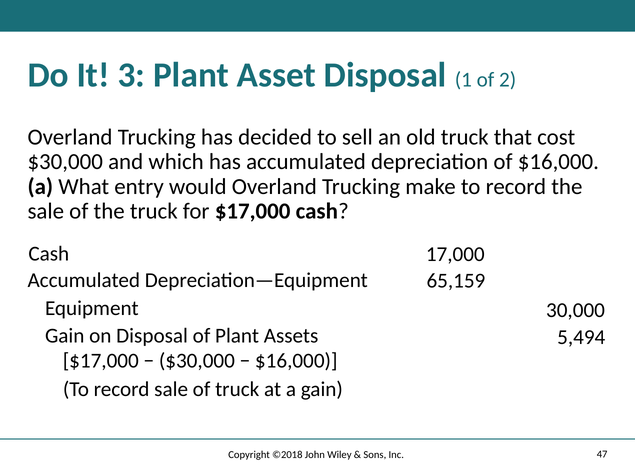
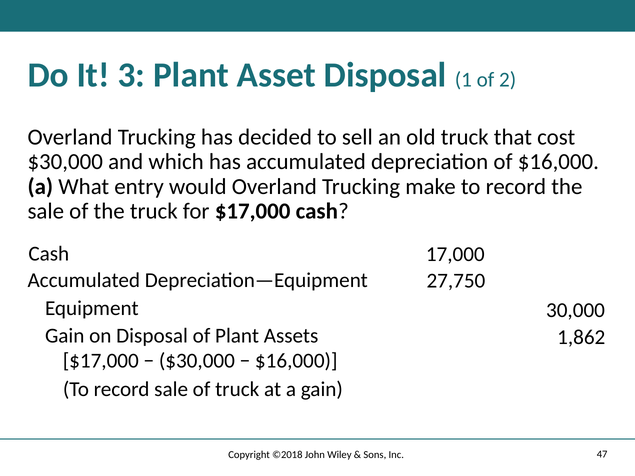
65,159: 65,159 -> 27,750 (456, 281)
5,494: 5,494 -> 1,862 (581, 337)
